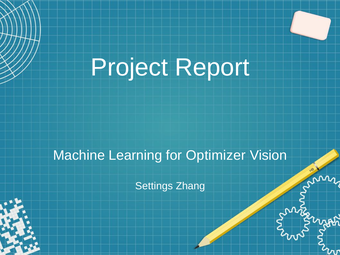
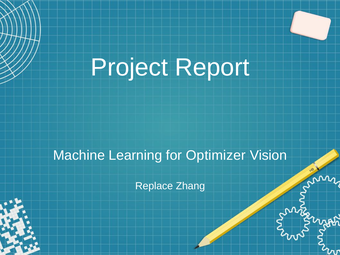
Settings: Settings -> Replace (154, 186)
